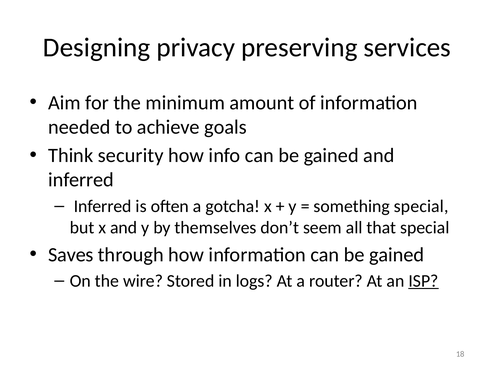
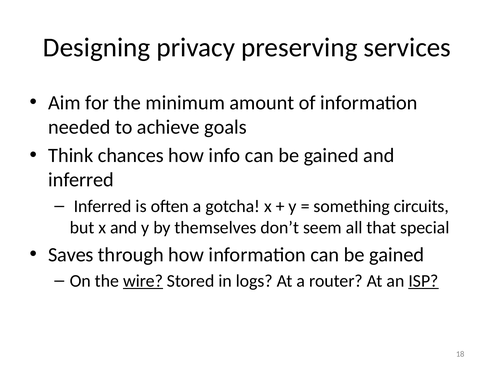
security: security -> chances (131, 155)
something special: special -> circuits (421, 206)
wire underline: none -> present (143, 281)
